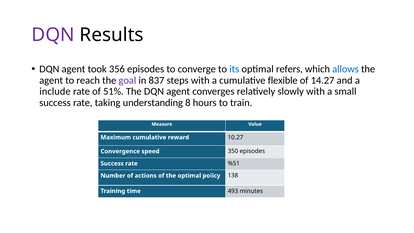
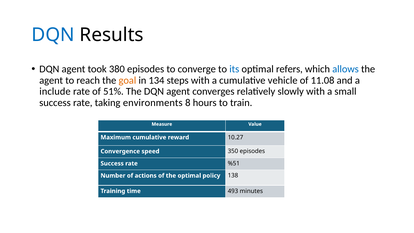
DQN colour: purple -> blue (53, 35)
356: 356 -> 380 (117, 69)
goal colour: purple -> orange (127, 80)
837: 837 -> 134 (157, 80)
flexible: flexible -> vehicle (283, 80)
14.27: 14.27 -> 11.08 (323, 80)
understanding: understanding -> environments (153, 103)
